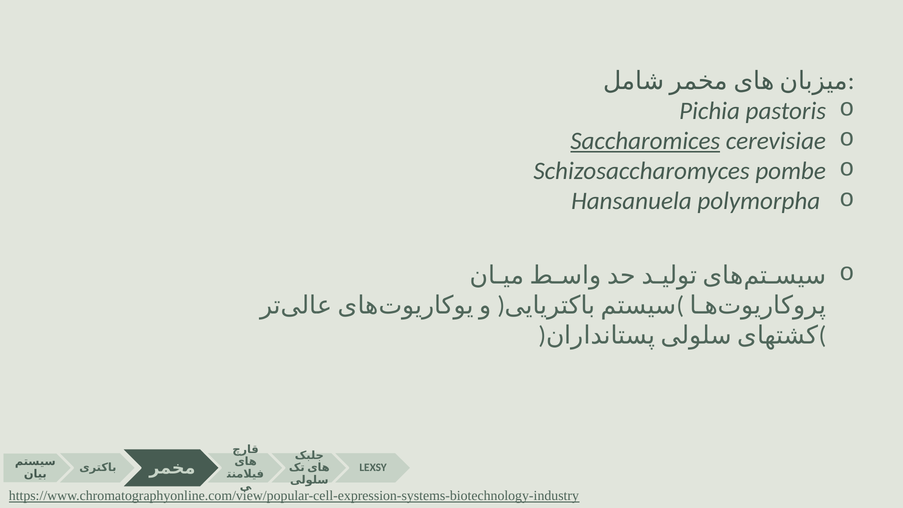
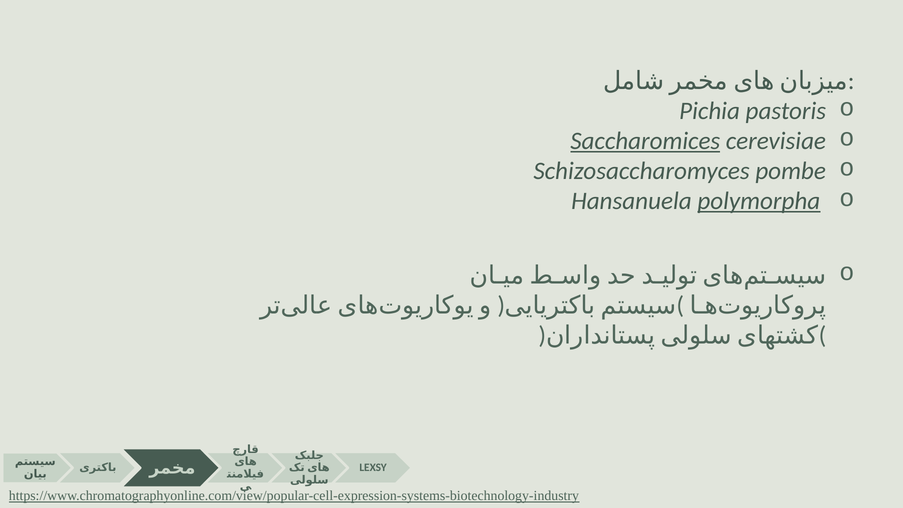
polymorpha underline: none -> present (759, 201)
